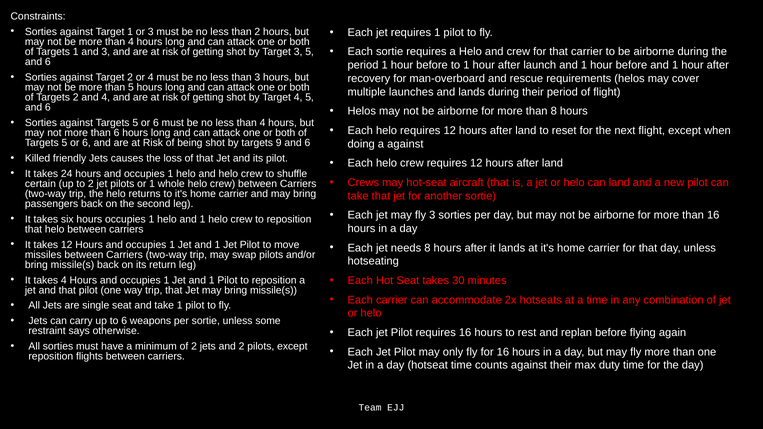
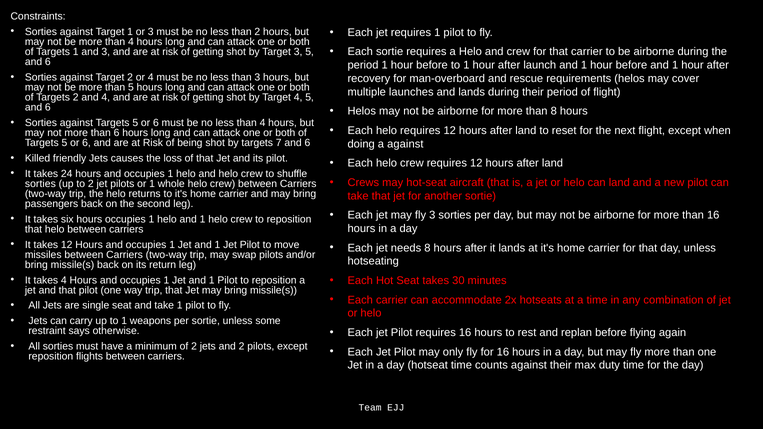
9: 9 -> 7 (279, 143)
certain: certain -> sorties (40, 184)
up to 6: 6 -> 1 (124, 321)
